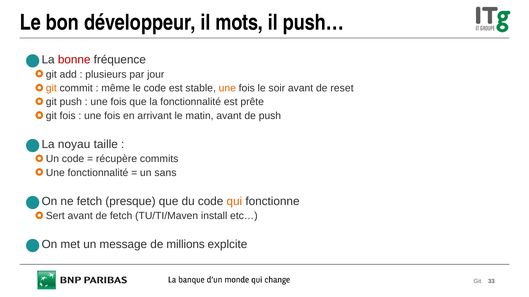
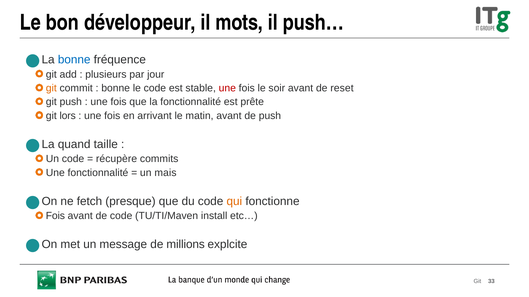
bonne colour: red -> blue (74, 60)
même: même -> bonne (116, 88)
une colour: orange -> red (227, 88)
git fois: fois -> lors (68, 116)
noyau: noyau -> quand (74, 145)
sans: sans -> mais (165, 173)
Sert: Sert -> Fois (55, 216)
de fetch: fetch -> code (121, 216)
